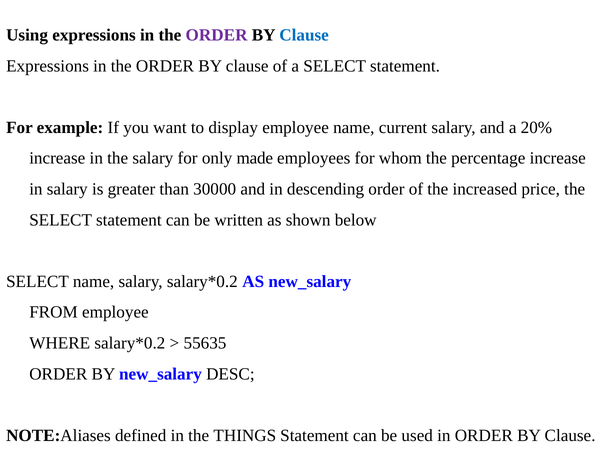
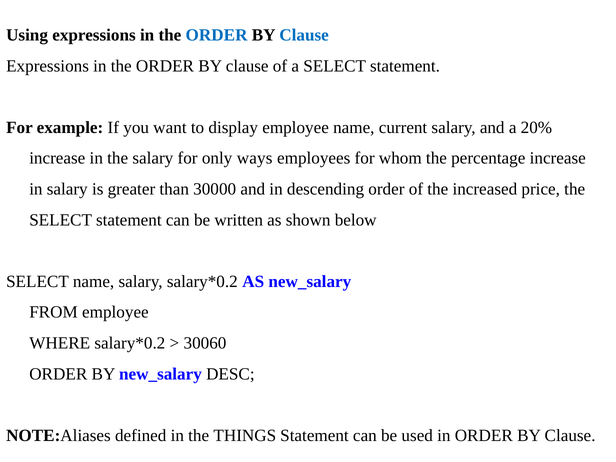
ORDER colour: purple -> blue (217, 35)
made: made -> ways (255, 158)
55635: 55635 -> 30060 (205, 343)
